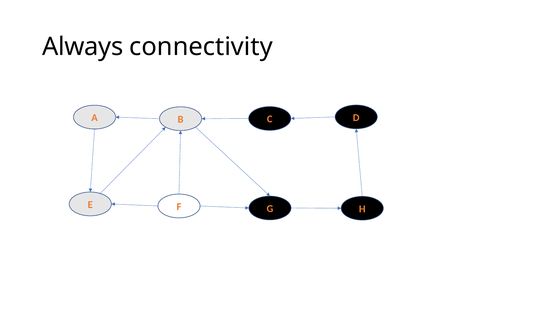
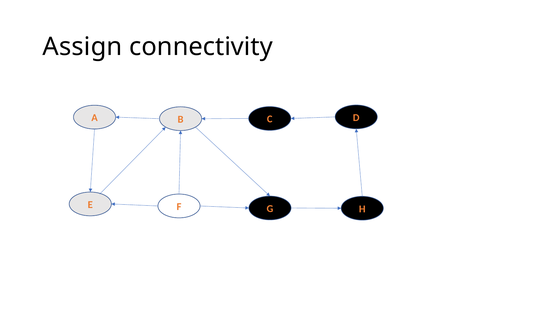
Always: Always -> Assign (82, 47)
